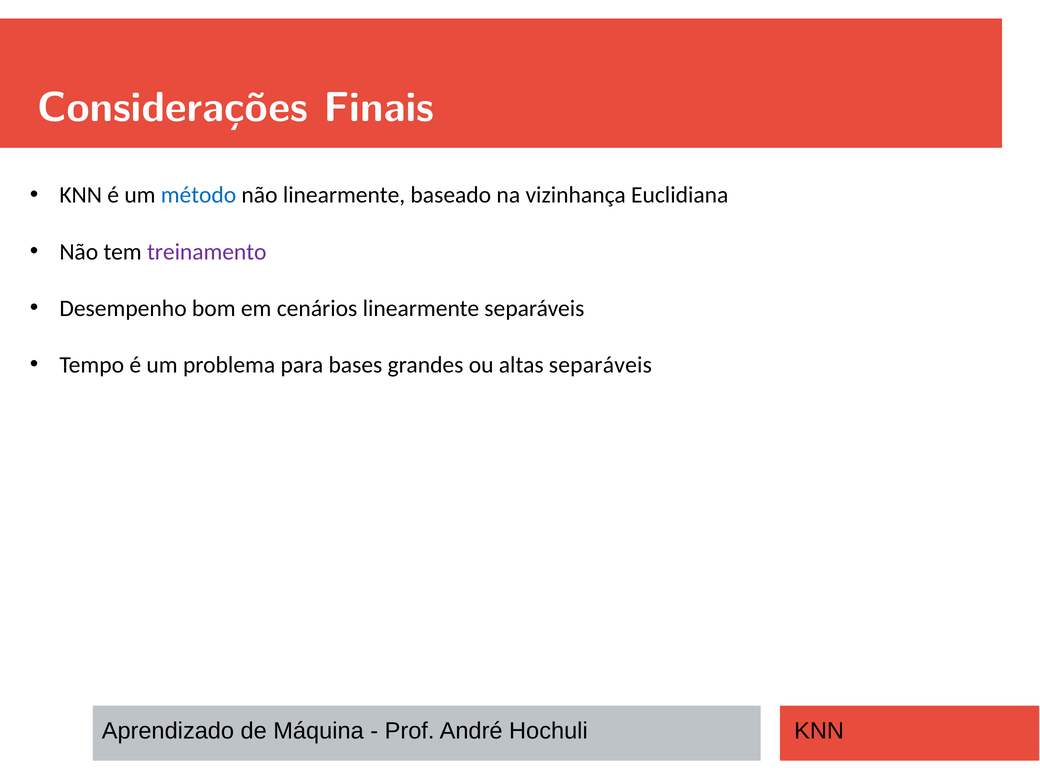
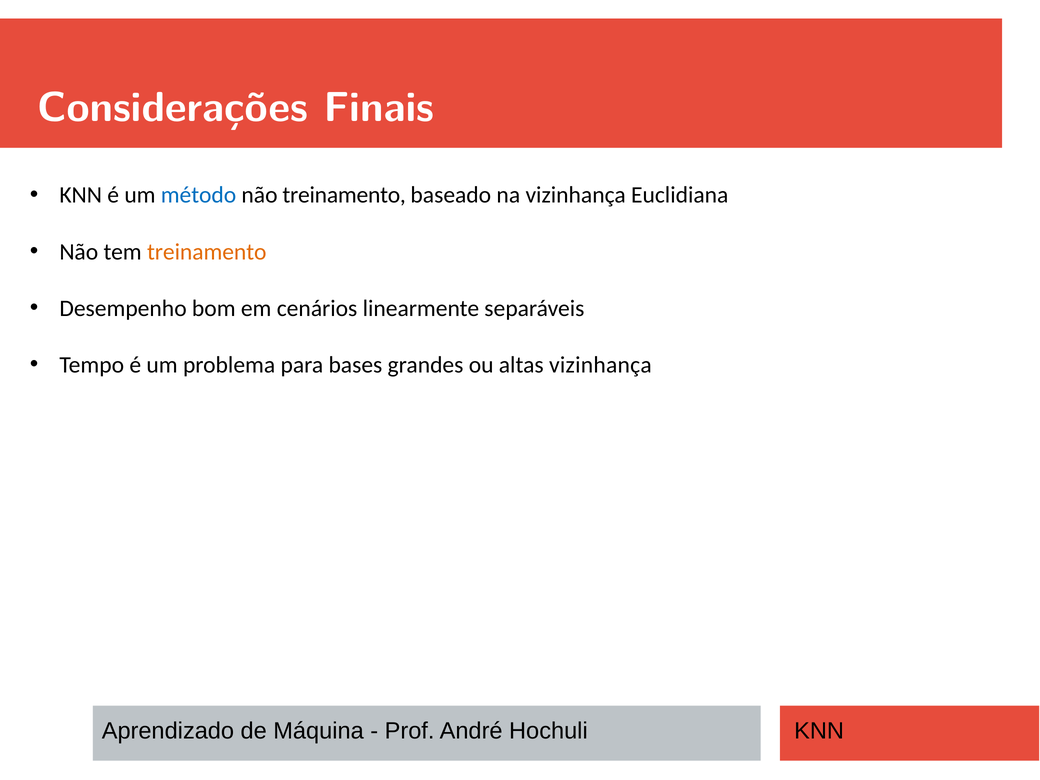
não linearmente: linearmente -> treinamento (344, 195)
treinamento colour: purple -> orange (207, 252)
altas separáveis: separáveis -> vizinhança (600, 365)
